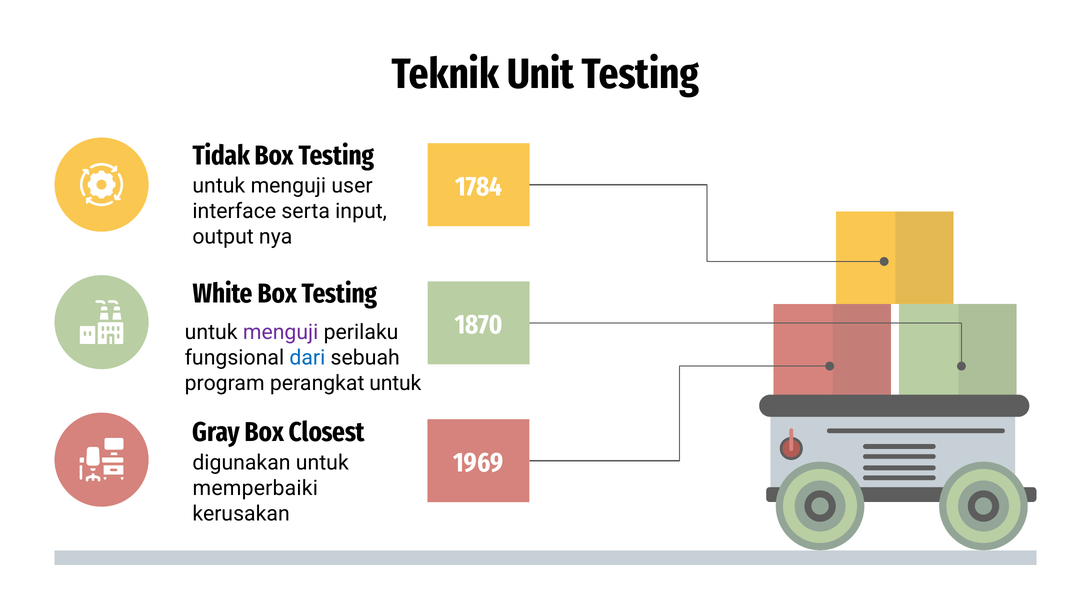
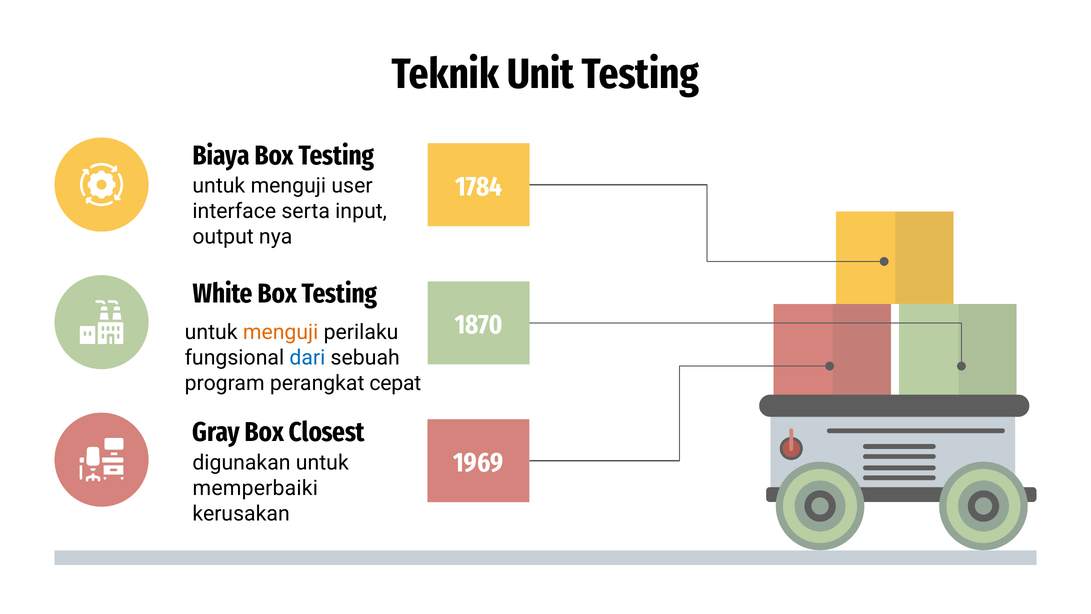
Tidak: Tidak -> Biaya (221, 156)
menguji colour: purple -> orange (281, 332)
perangkat untuk: untuk -> cepat (395, 383)
